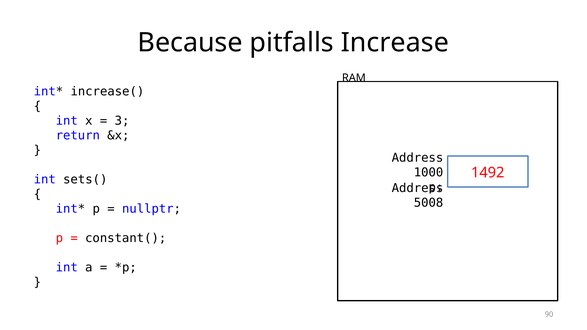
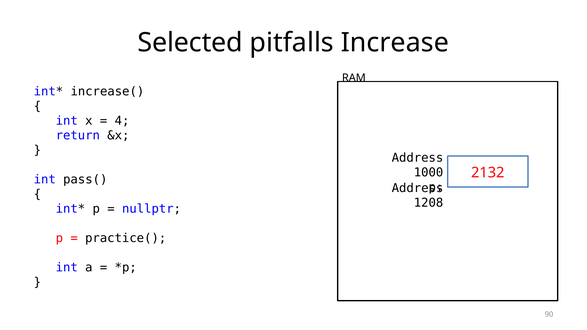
Because: Because -> Selected (190, 43)
3: 3 -> 4 (122, 121)
1492: 1492 -> 2132 (488, 173)
sets(: sets( -> pass( (85, 180)
5008: 5008 -> 1208 (429, 203)
constant(: constant( -> practice( (126, 238)
